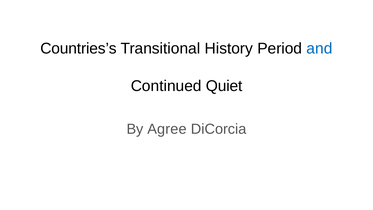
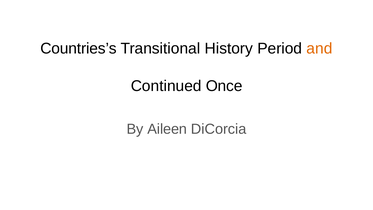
and colour: blue -> orange (319, 49)
Quiet: Quiet -> Once (224, 86)
Agree: Agree -> Aileen (167, 129)
